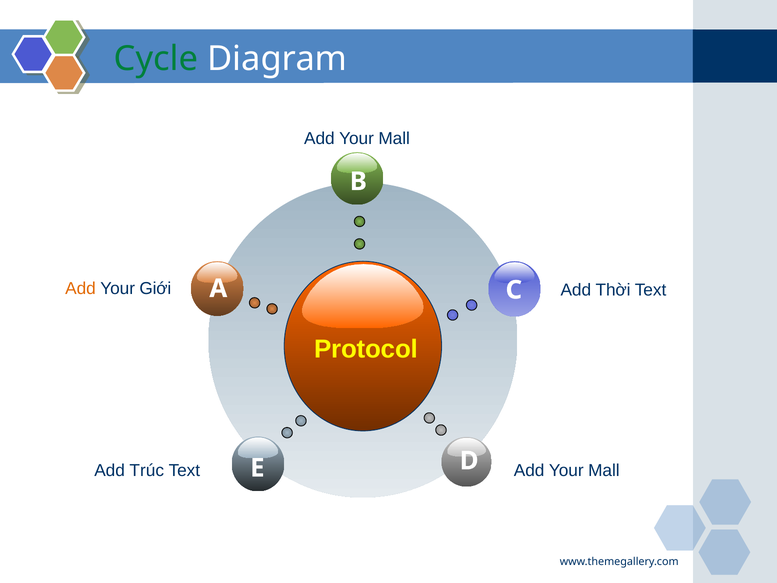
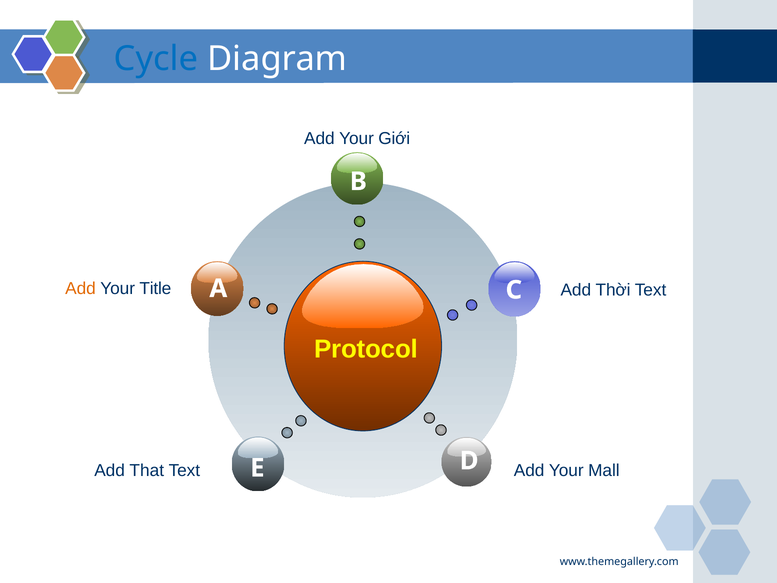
Cycle colour: green -> blue (156, 59)
Mall: Mall -> Giới (394, 138)
Giới: Giới -> Title (155, 289)
Trúc: Trúc -> That (147, 470)
